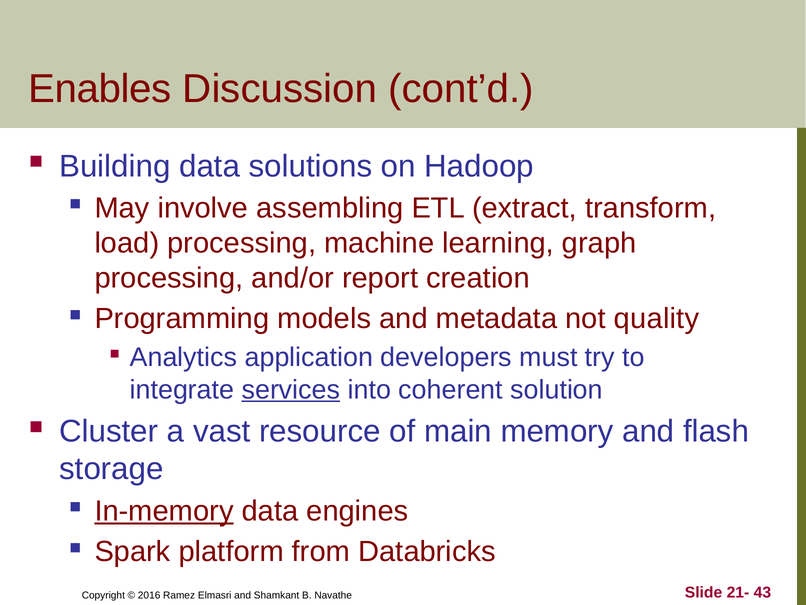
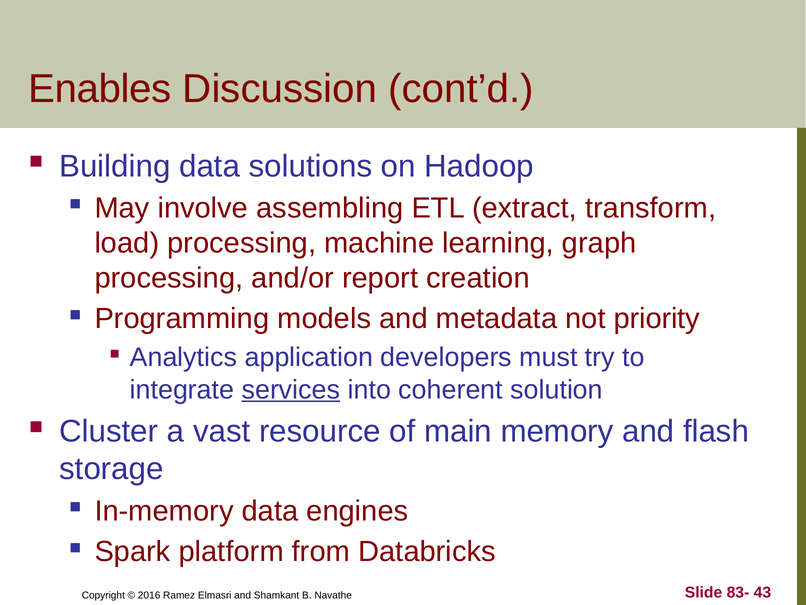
quality: quality -> priority (657, 318)
In-memory underline: present -> none (164, 511)
21-: 21- -> 83- (738, 592)
